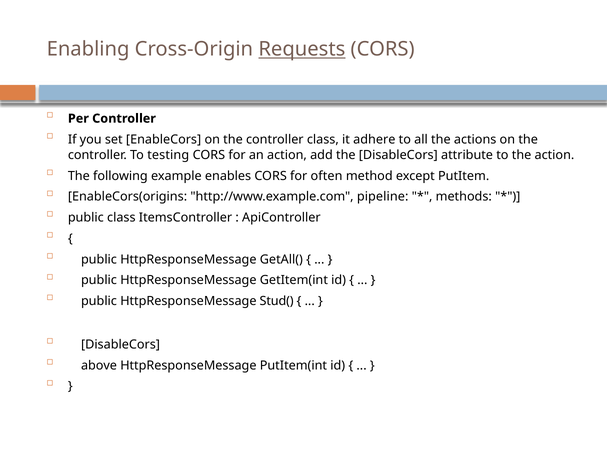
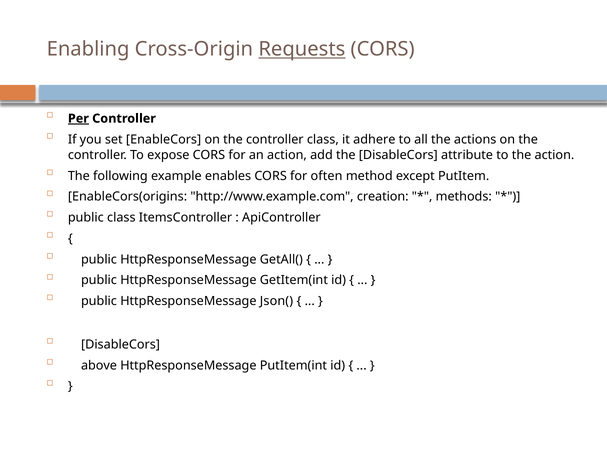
Per underline: none -> present (78, 119)
testing: testing -> expose (168, 155)
pipeline: pipeline -> creation (383, 197)
Stud(: Stud( -> Json( (276, 301)
